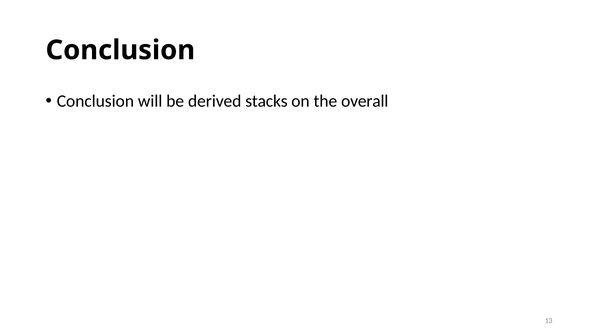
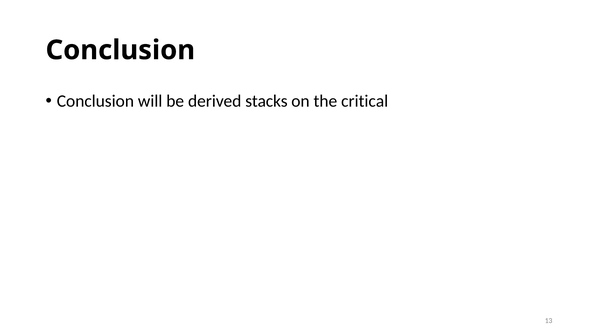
overall: overall -> critical (365, 101)
